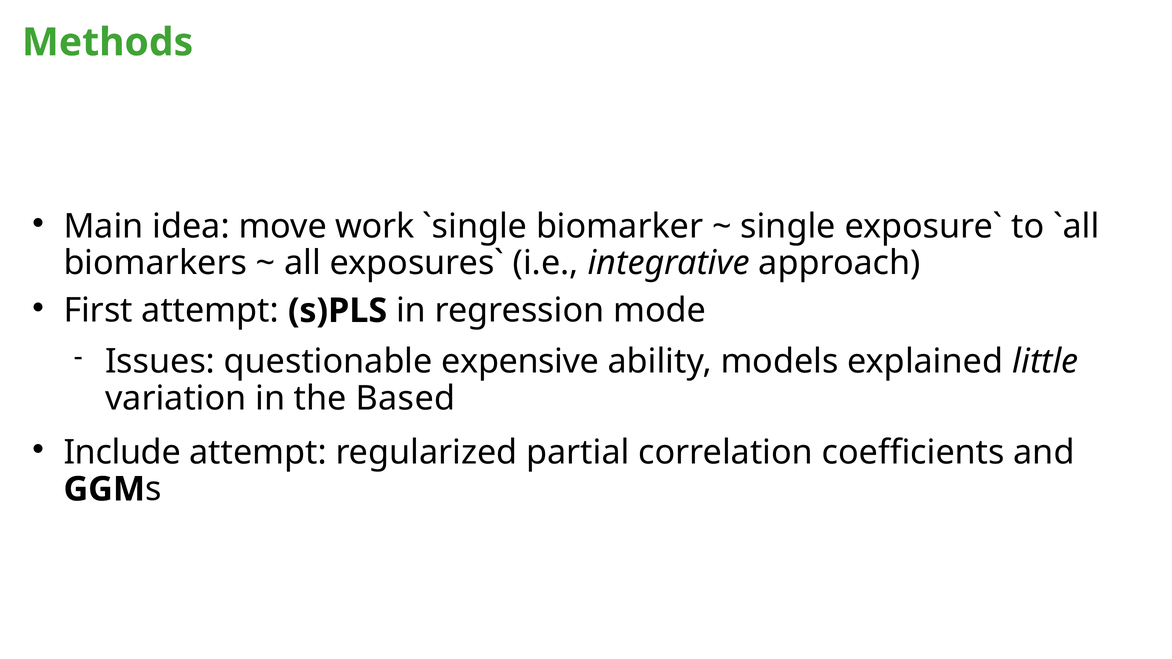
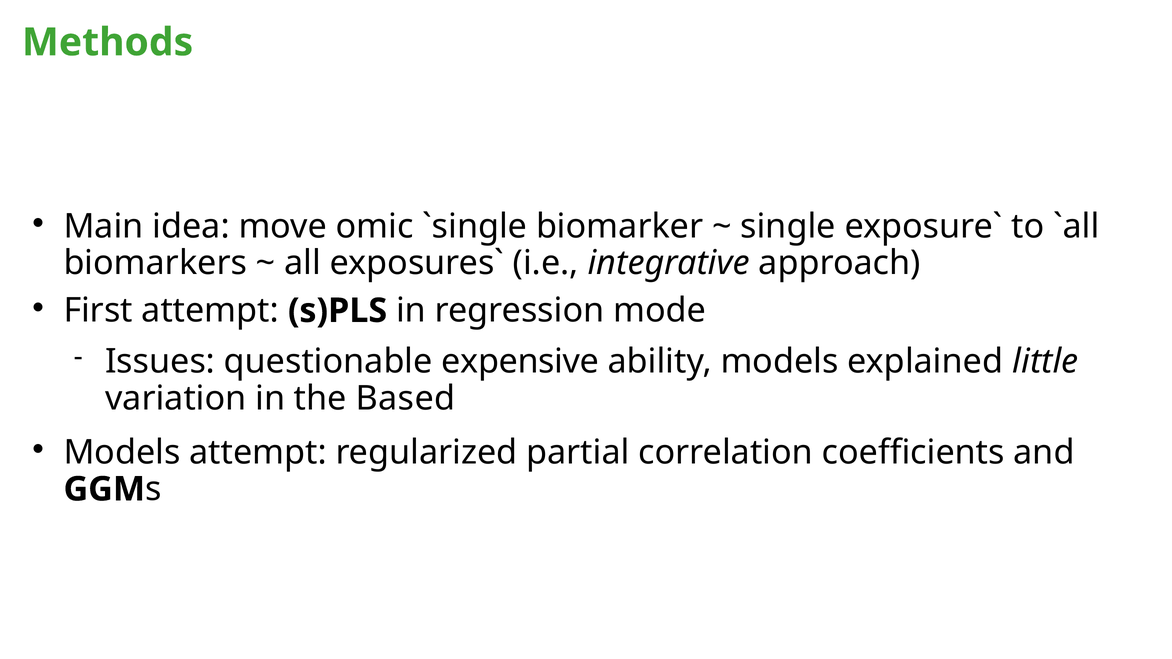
work: work -> omic (375, 226)
Include: Include -> Models (122, 453)
